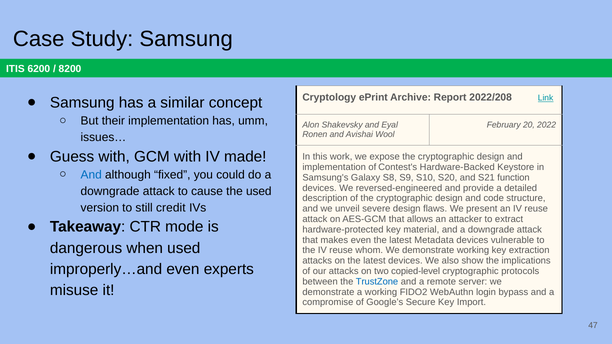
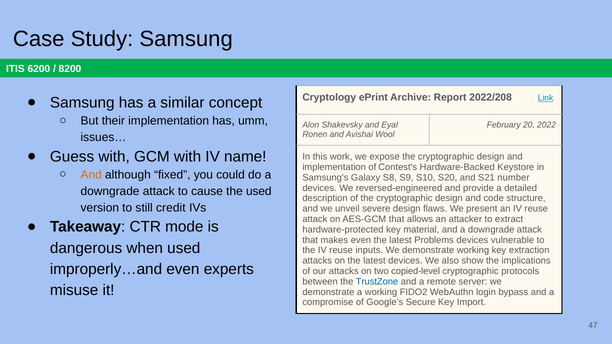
made: made -> name (245, 157)
And colour: blue -> orange (91, 175)
function: function -> number (513, 178)
Metadata: Metadata -> Problems (434, 240)
whom: whom -> inputs (369, 251)
